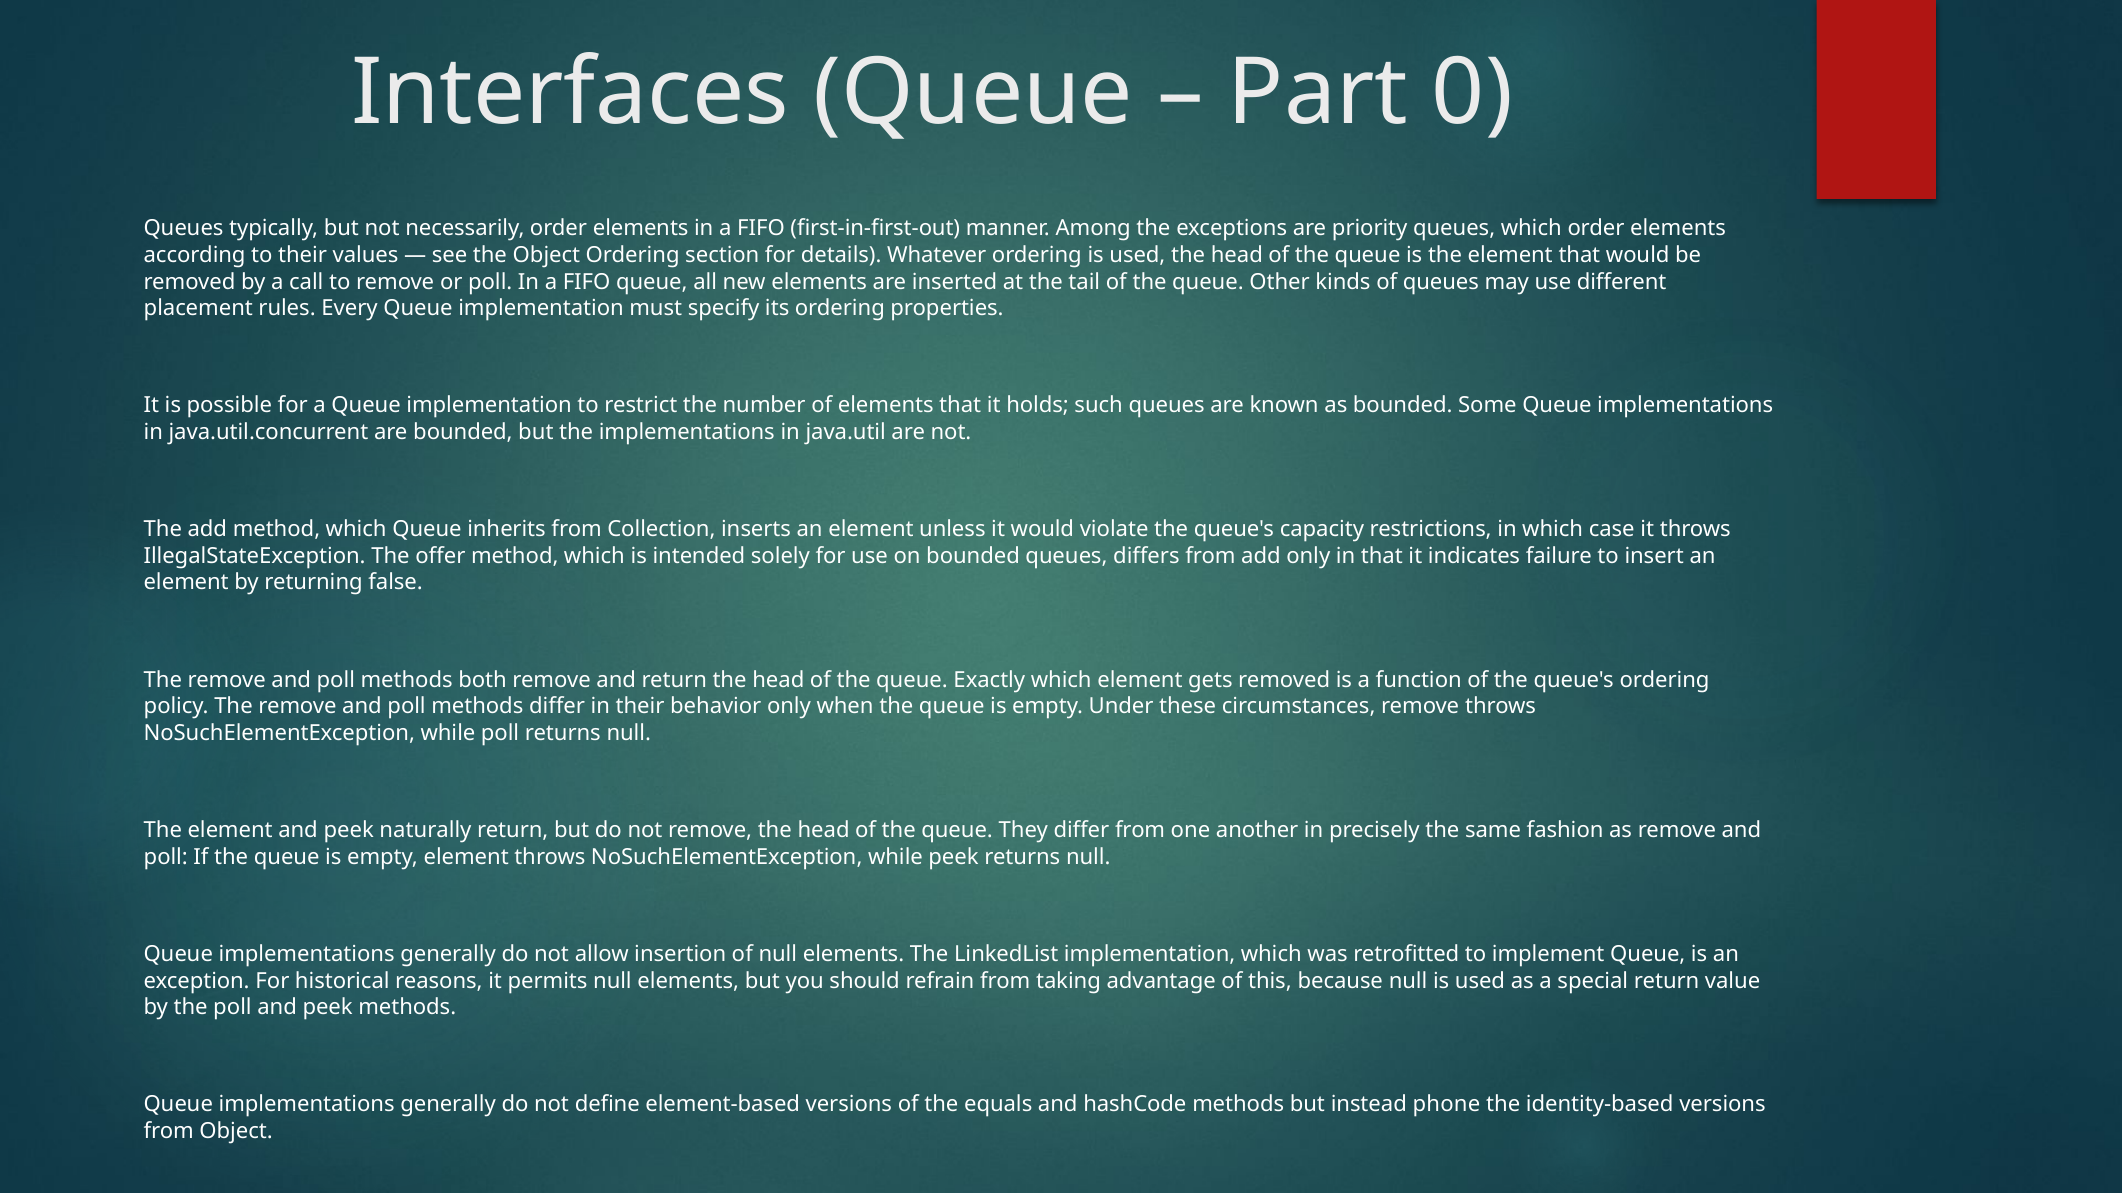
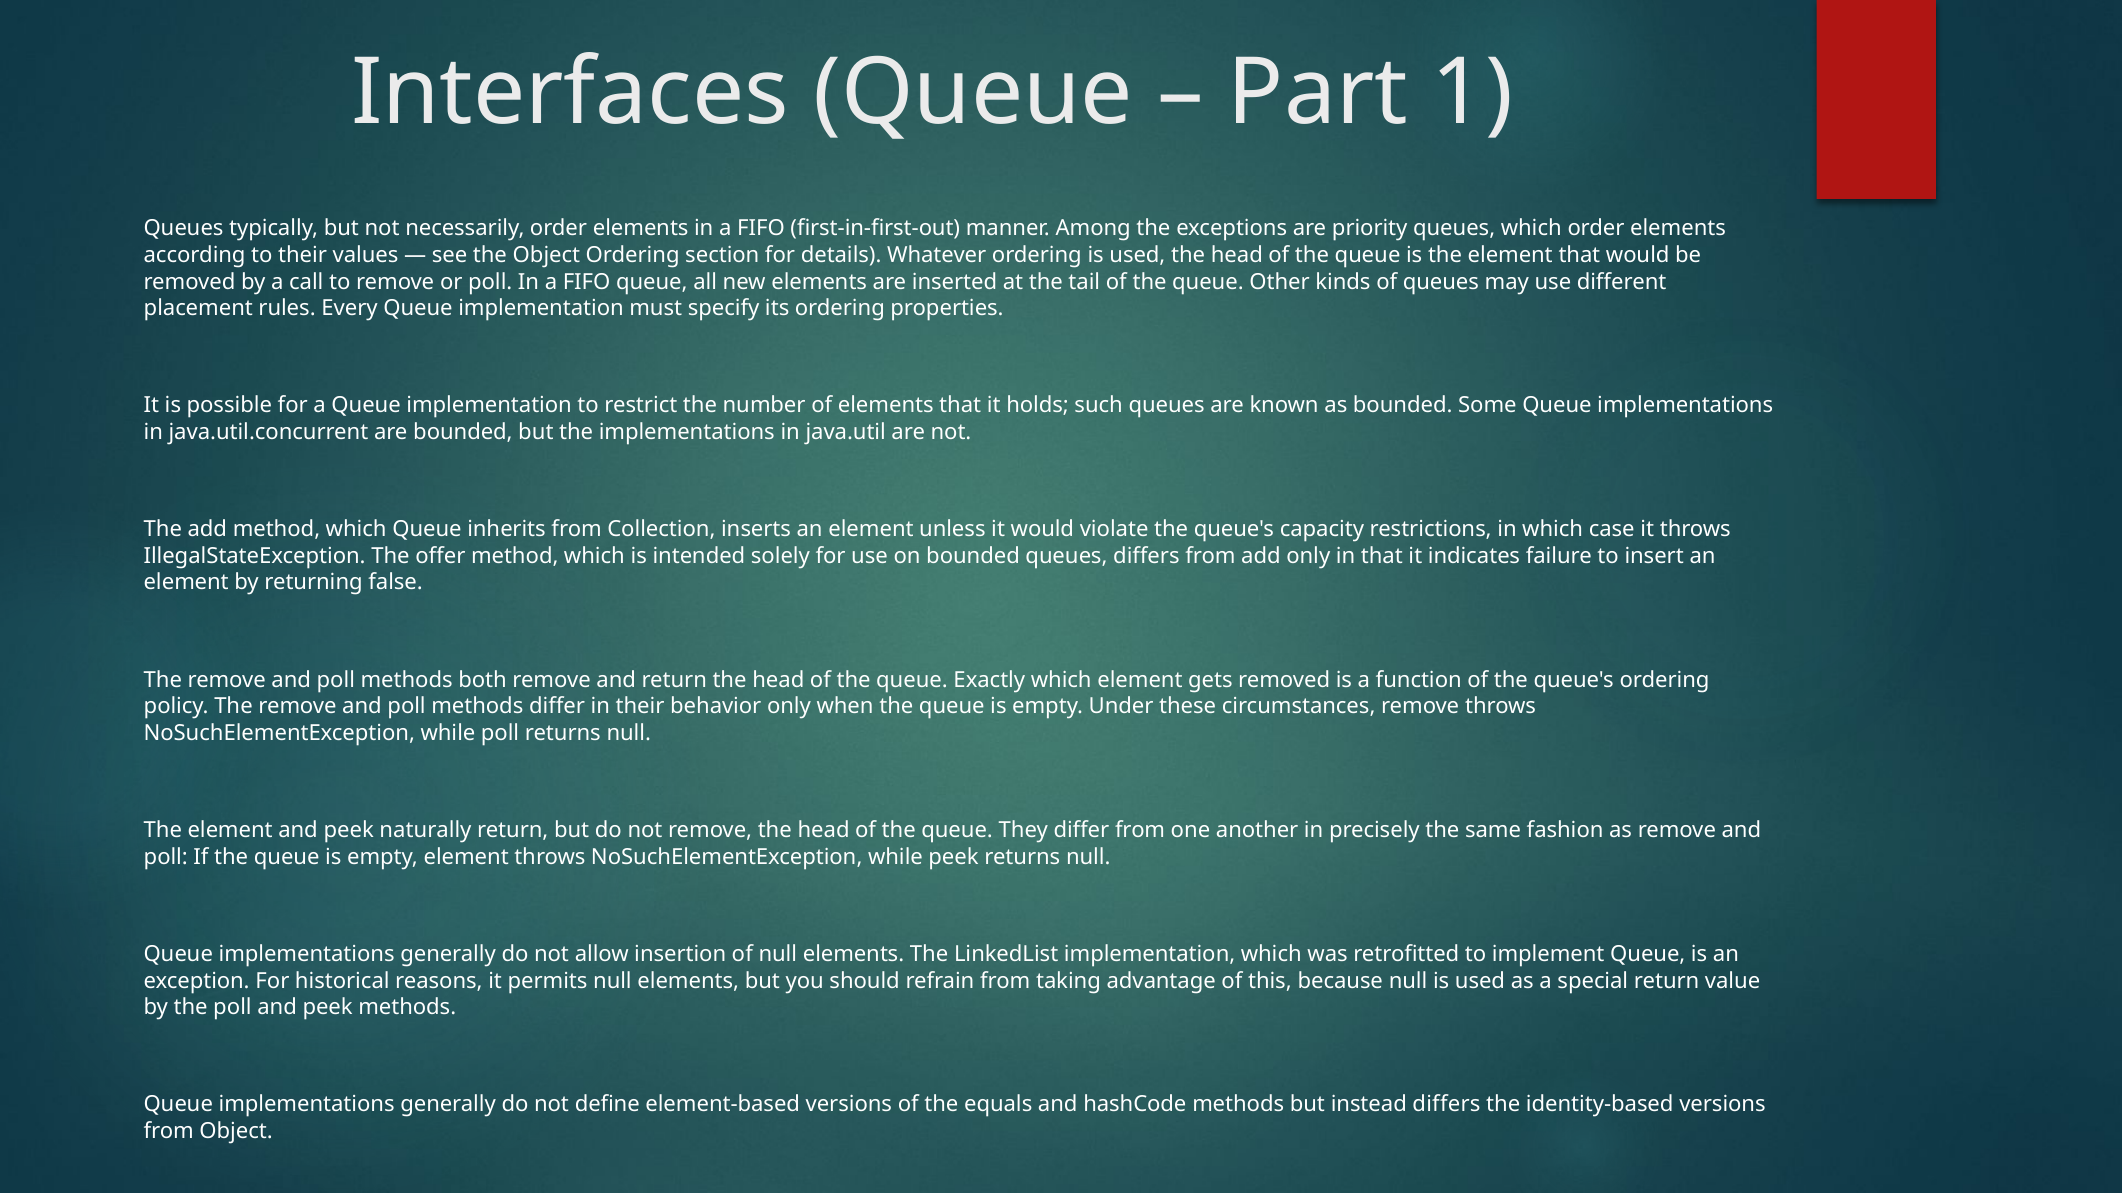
0: 0 -> 1 (1472, 93)
instead phone: phone -> differs (1446, 1105)
